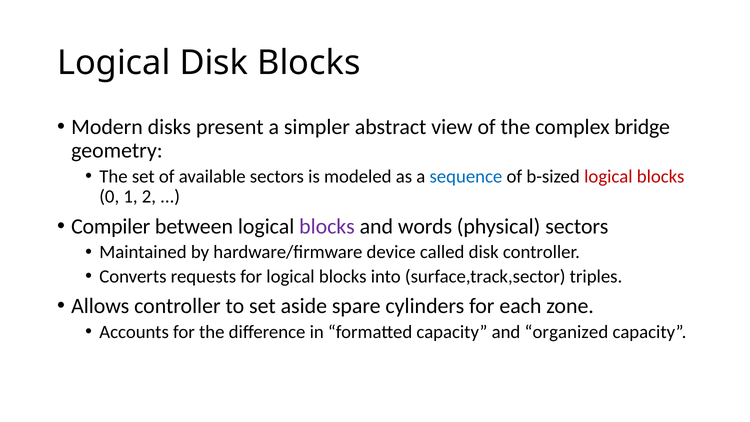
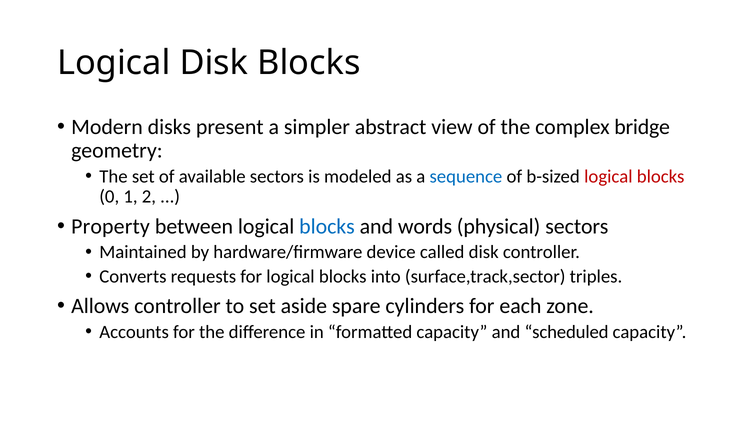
Compiler: Compiler -> Property (111, 226)
blocks colour: purple -> blue (327, 226)
organized: organized -> scheduled (567, 332)
